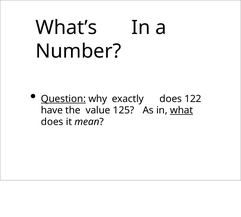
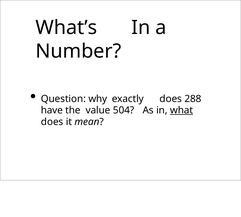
Question underline: present -> none (63, 99)
122: 122 -> 288 (193, 99)
125: 125 -> 504 (124, 111)
